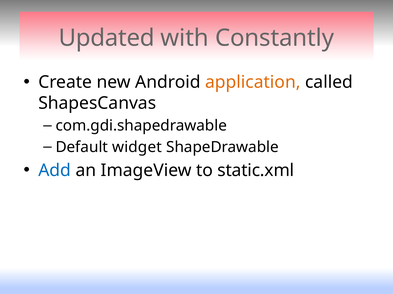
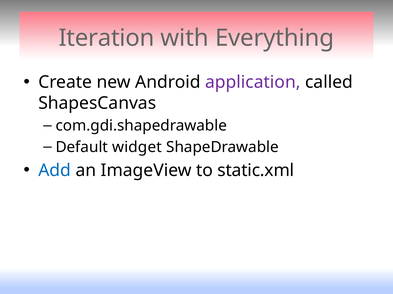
Updated: Updated -> Iteration (107, 38)
Constantly: Constantly -> Everything (275, 38)
application colour: orange -> purple (253, 82)
